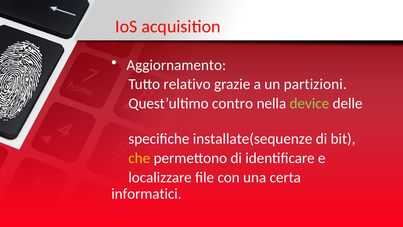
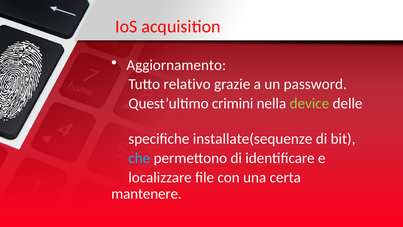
partizioni: partizioni -> password (315, 84)
contro: contro -> crimini (233, 103)
che colour: yellow -> light blue (139, 158)
informatici: informatici -> mantenere (146, 193)
